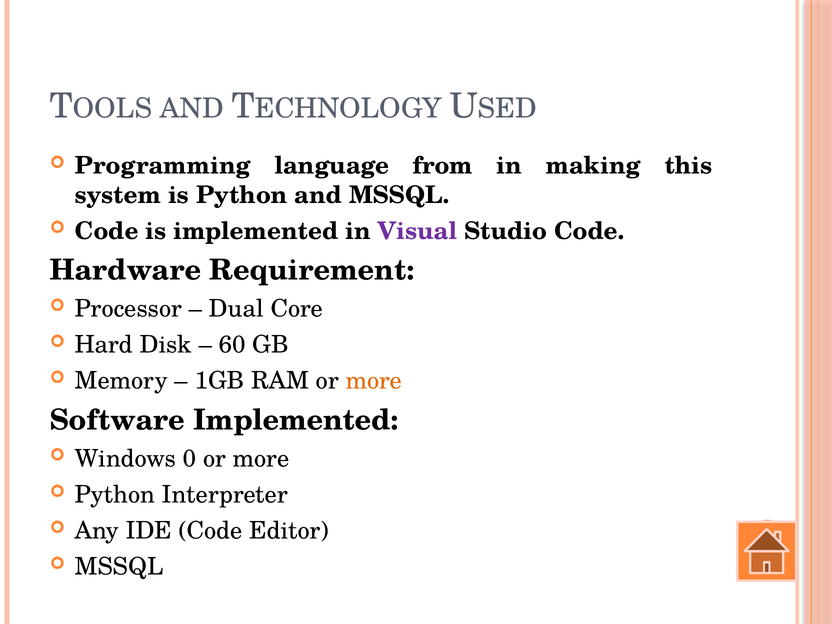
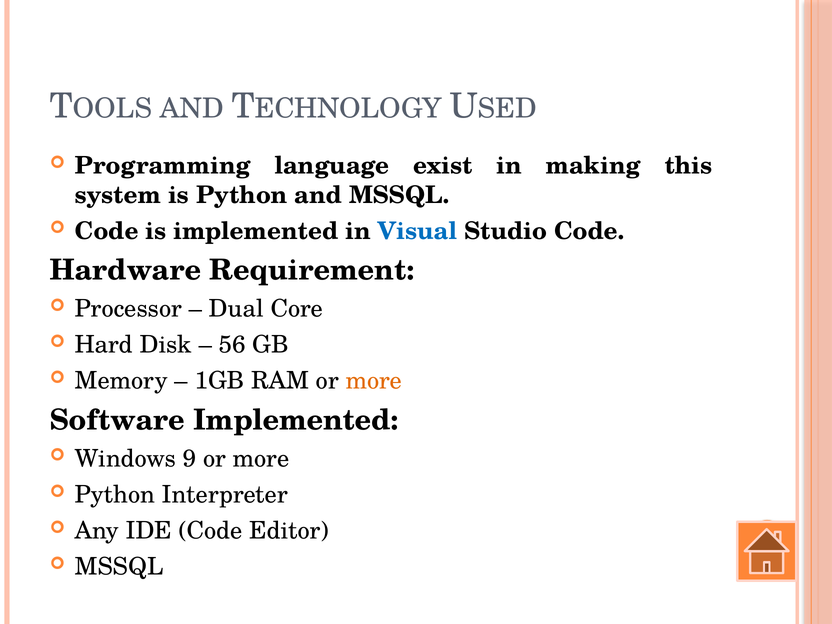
from: from -> exist (443, 166)
Visual colour: purple -> blue (418, 231)
60: 60 -> 56 (232, 345)
0: 0 -> 9 (190, 459)
